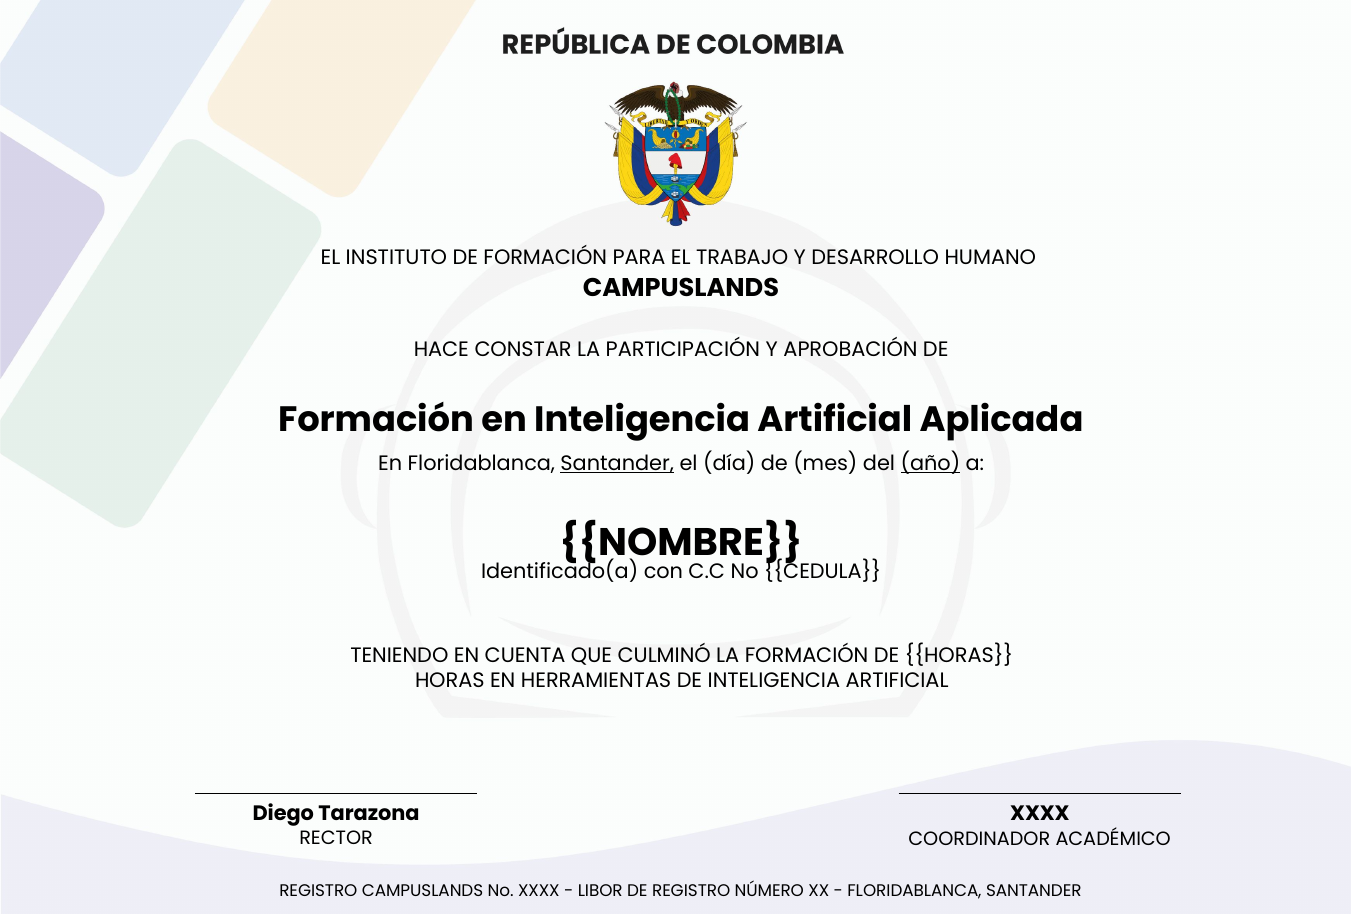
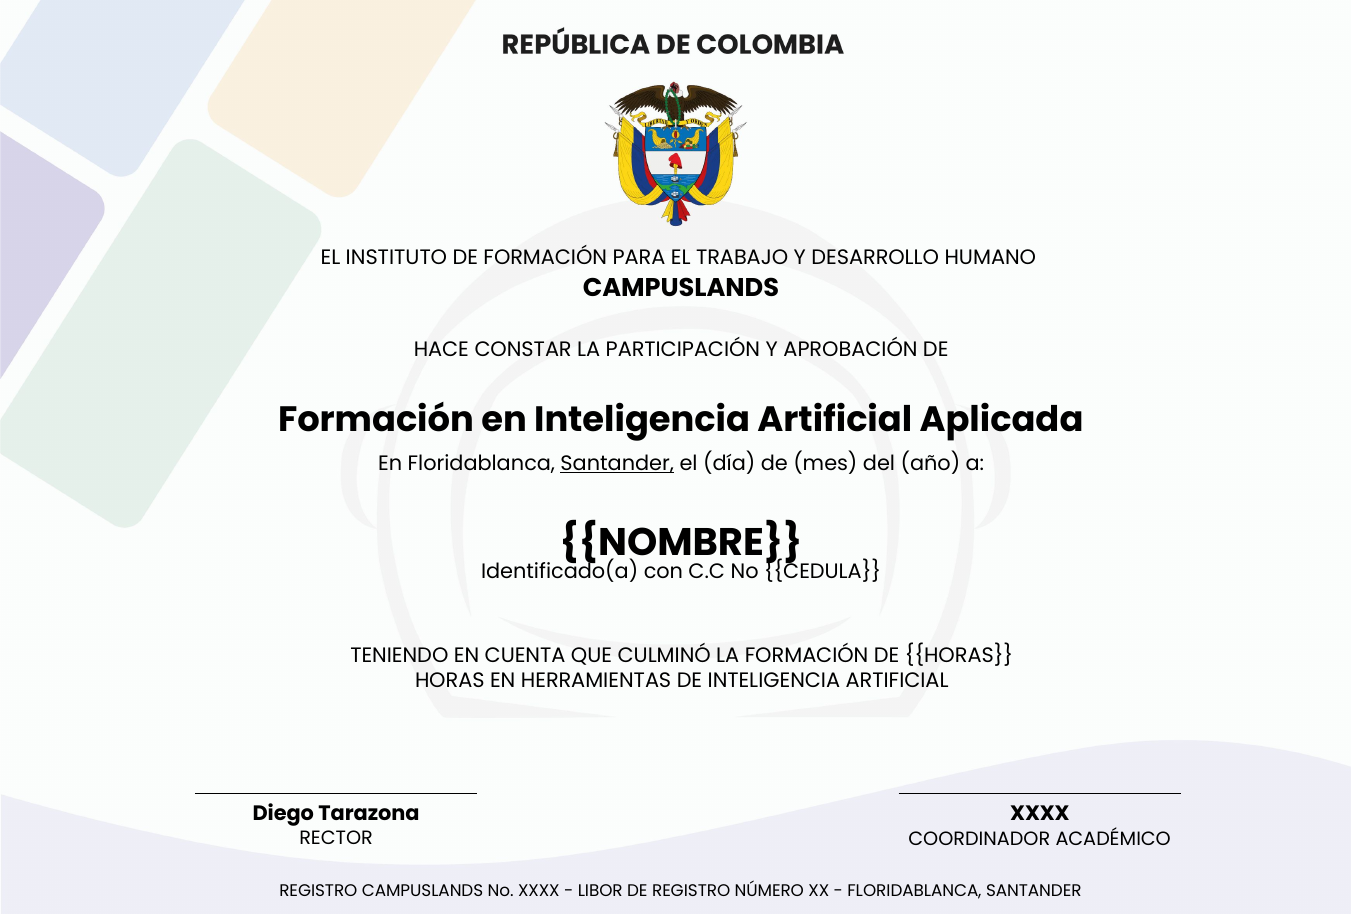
año underline: present -> none (930, 463)
